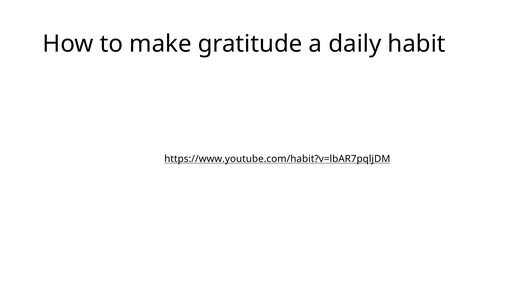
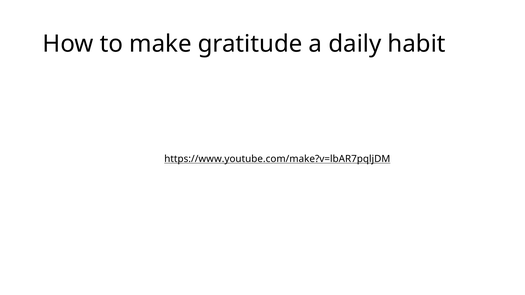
https://www.youtube.com/habit?v=lbAR7pqljDM: https://www.youtube.com/habit?v=lbAR7pqljDM -> https://www.youtube.com/make?v=lbAR7pqljDM (277, 159)
